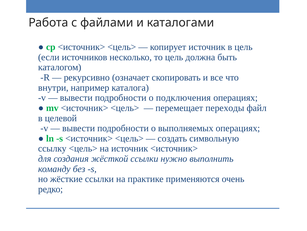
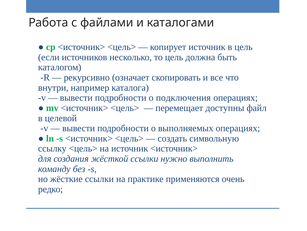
переходы: переходы -> доступны (225, 108)
